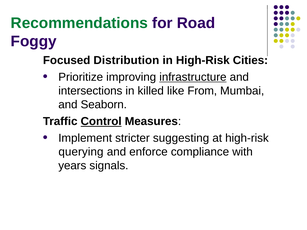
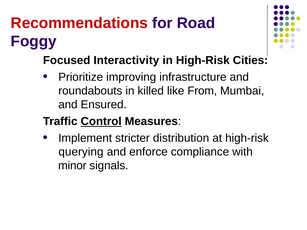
Recommendations colour: green -> red (79, 23)
Distribution: Distribution -> Interactivity (126, 60)
infrastructure underline: present -> none (193, 77)
intersections: intersections -> roundabouts (90, 91)
Seaborn: Seaborn -> Ensured (104, 105)
suggesting: suggesting -> distribution (181, 138)
years: years -> minor (72, 166)
